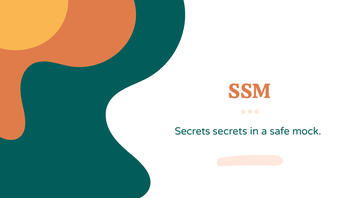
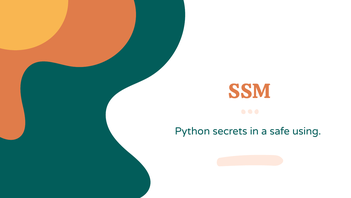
Secrets: Secrets -> Python (192, 131)
mock: mock -> using (307, 131)
